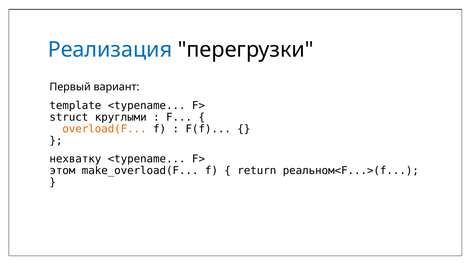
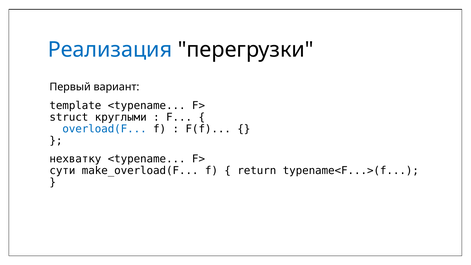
overload(F colour: orange -> blue (105, 129)
этом: этом -> сути (62, 171)
реальном<F...>(f: реальном<F...>(f -> typename<F...>(f (351, 171)
